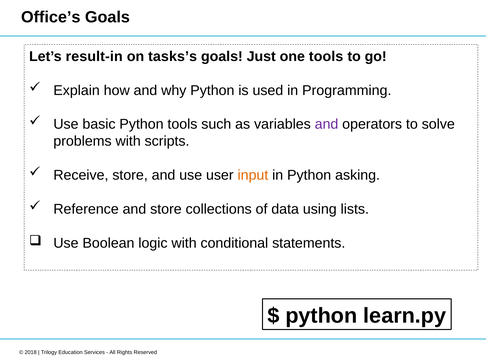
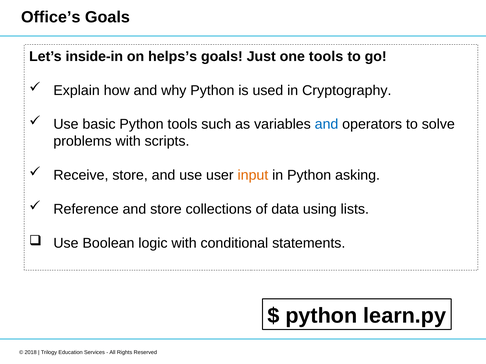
result-in: result-in -> inside-in (94, 56)
tasks’s: tasks’s -> helps’s (173, 56)
Programming: Programming -> Cryptography (347, 90)
and colour: purple -> blue (327, 124)
